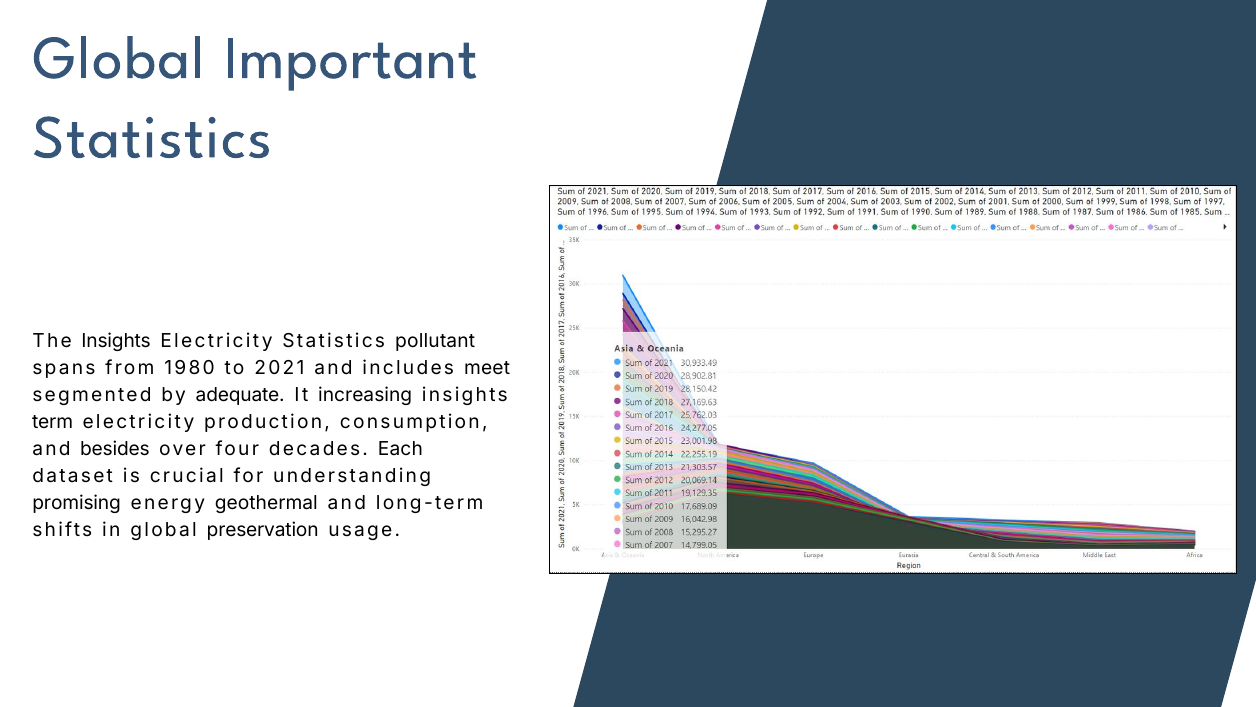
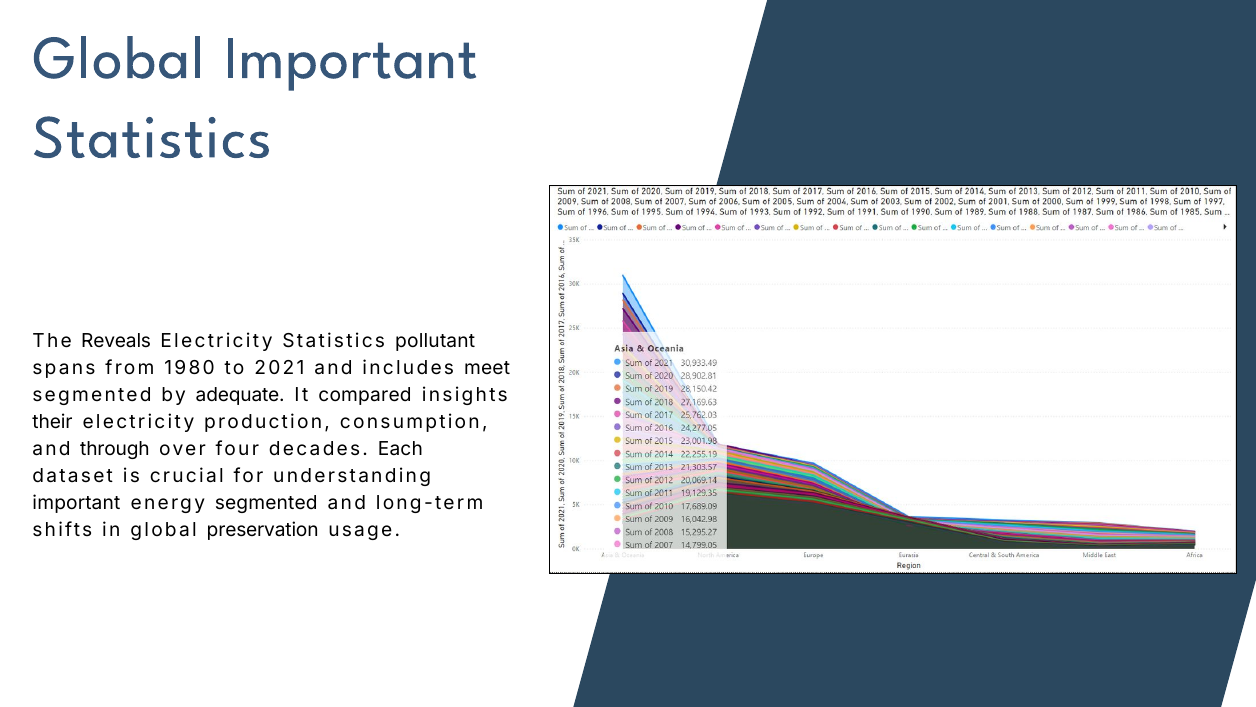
The Insights: Insights -> Reveals (116, 341)
increasing: increasing -> compared (365, 395)
term: term -> their (53, 422)
besides: besides -> through (115, 449)
promising: promising -> important (76, 502)
energy geothermal: geothermal -> segmented (266, 502)
